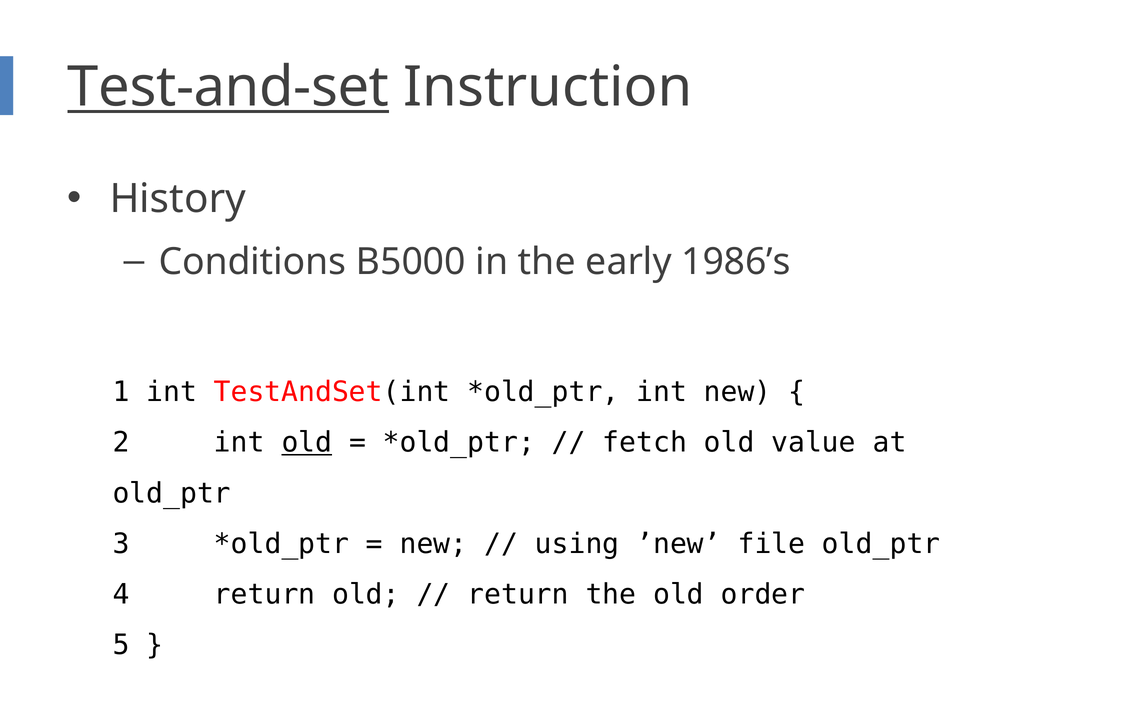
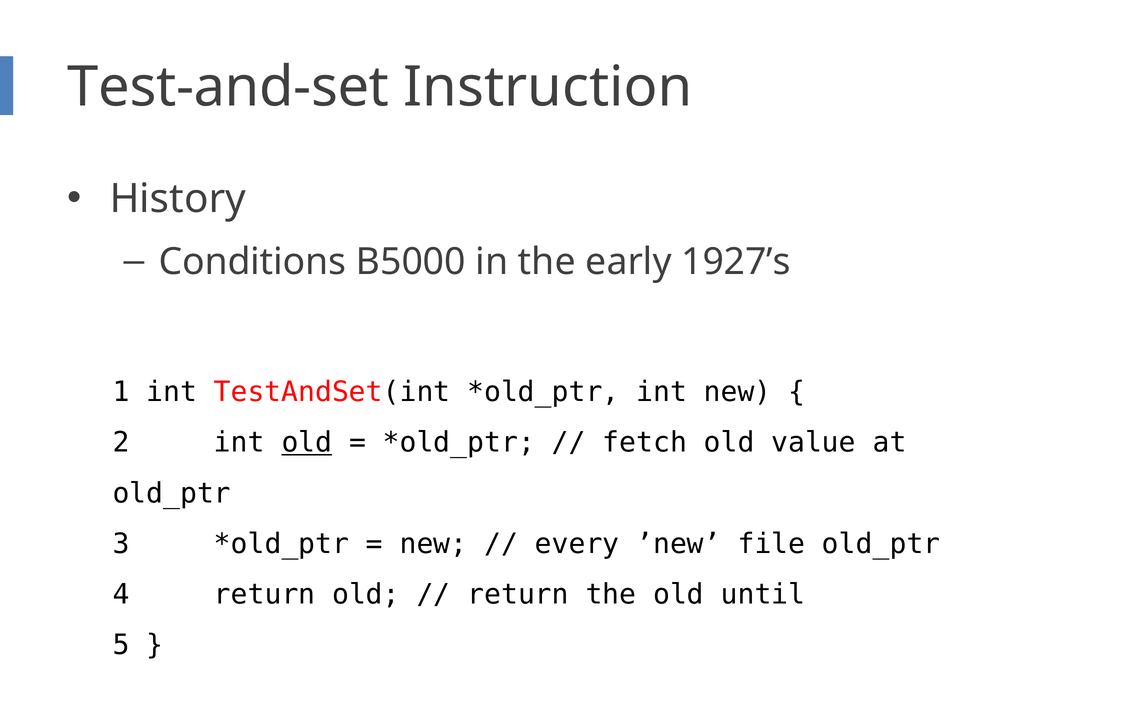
Test-and-set underline: present -> none (228, 87)
1986’s: 1986’s -> 1927’s (736, 262)
using: using -> every (577, 544)
order: order -> until (763, 594)
